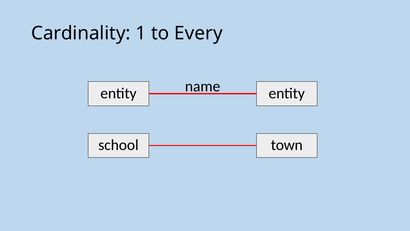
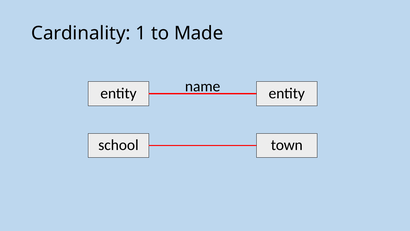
Every: Every -> Made (199, 33)
